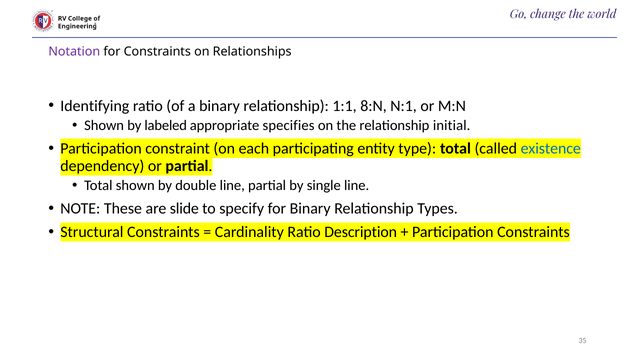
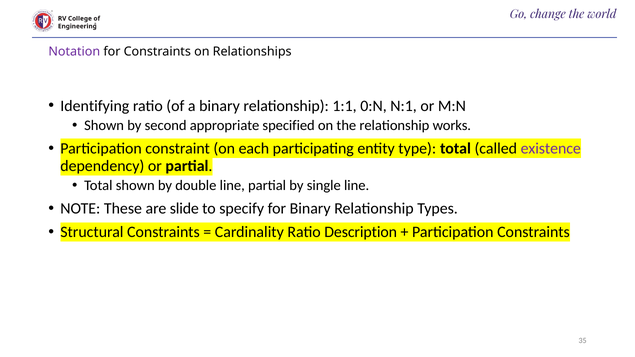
8:N: 8:N -> 0:N (374, 106)
labeled: labeled -> second (166, 126)
specifies: specifies -> specified (289, 126)
initial: initial -> works (452, 126)
existence colour: blue -> purple (551, 149)
